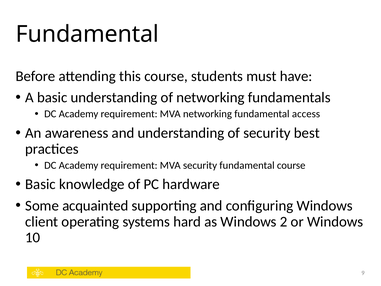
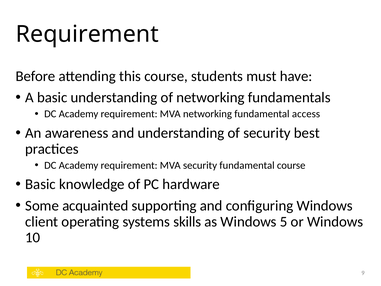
Fundamental: Fundamental -> Requirement (87, 34)
hard: hard -> skills (187, 221)
2: 2 -> 5 (284, 221)
